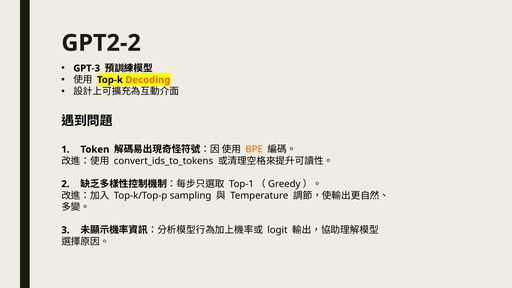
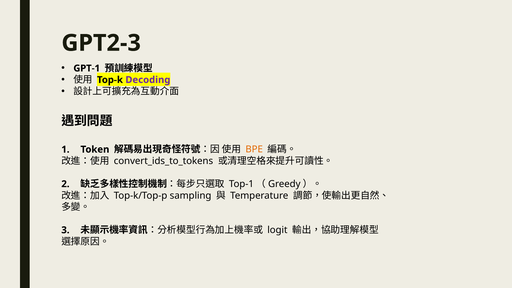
GPT2-2: GPT2-2 -> GPT2-3 (101, 43)
GPT-3: GPT-3 -> GPT-1 (87, 68)
Decoding colour: orange -> purple (148, 80)
